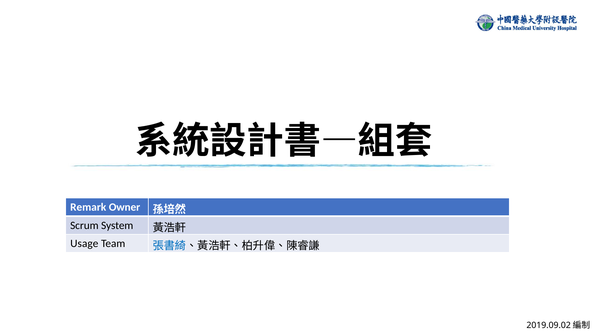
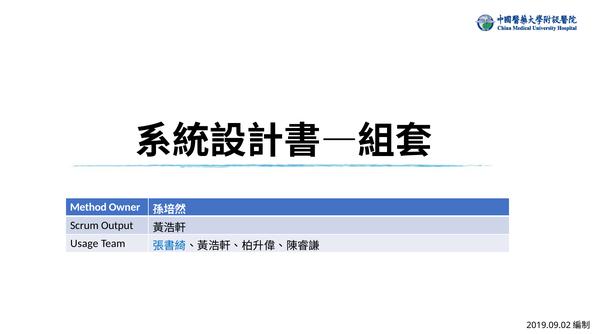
Remark: Remark -> Method (88, 207)
System: System -> Output (117, 225)
